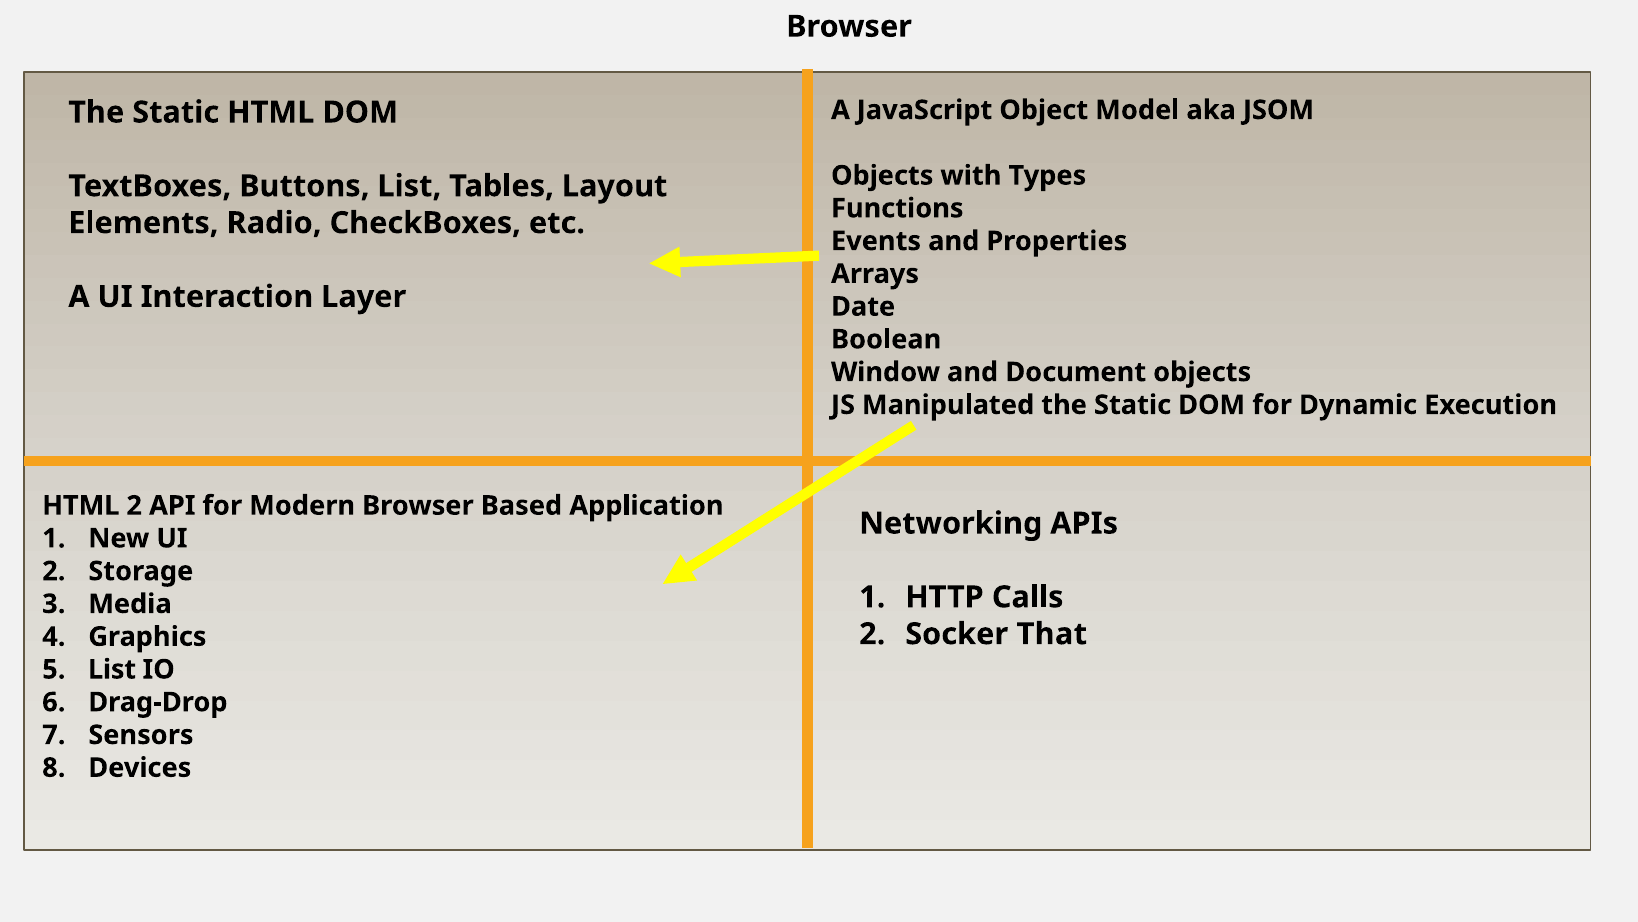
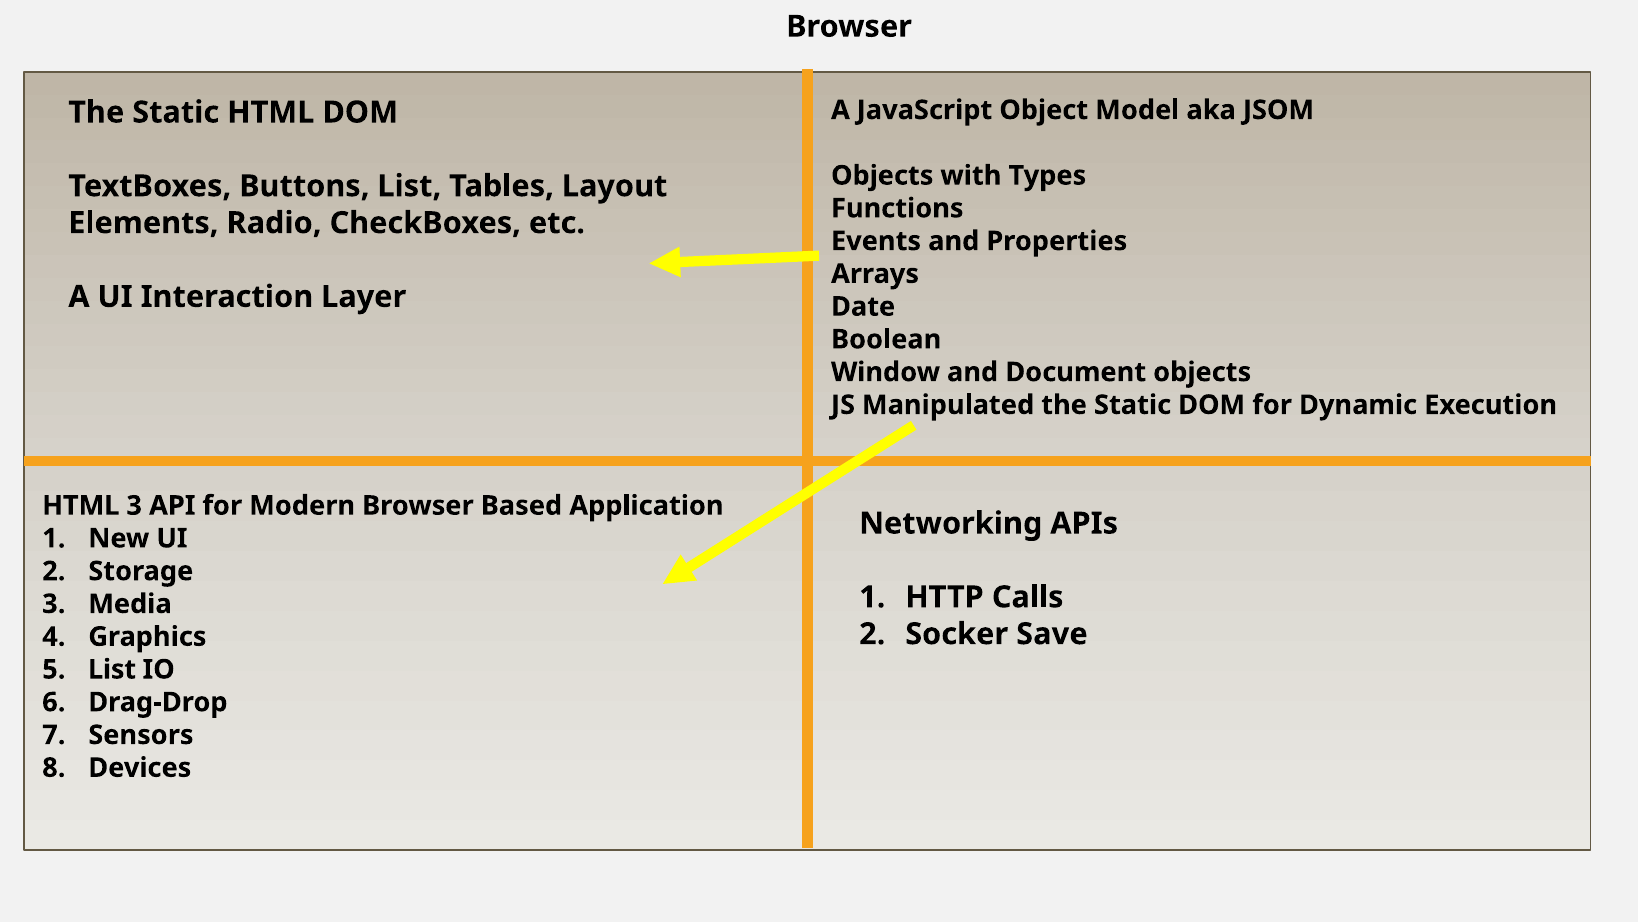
HTML 2: 2 -> 3 (134, 505)
That: That -> Save (1052, 634)
